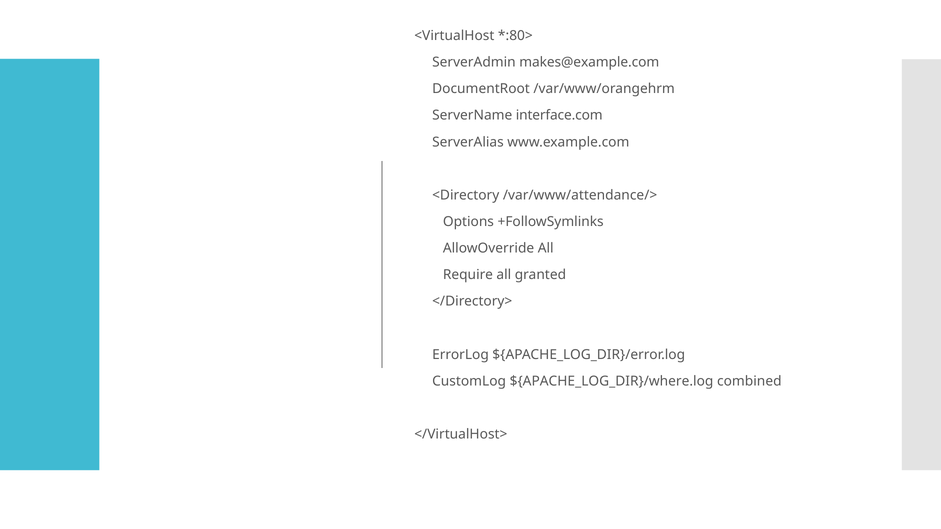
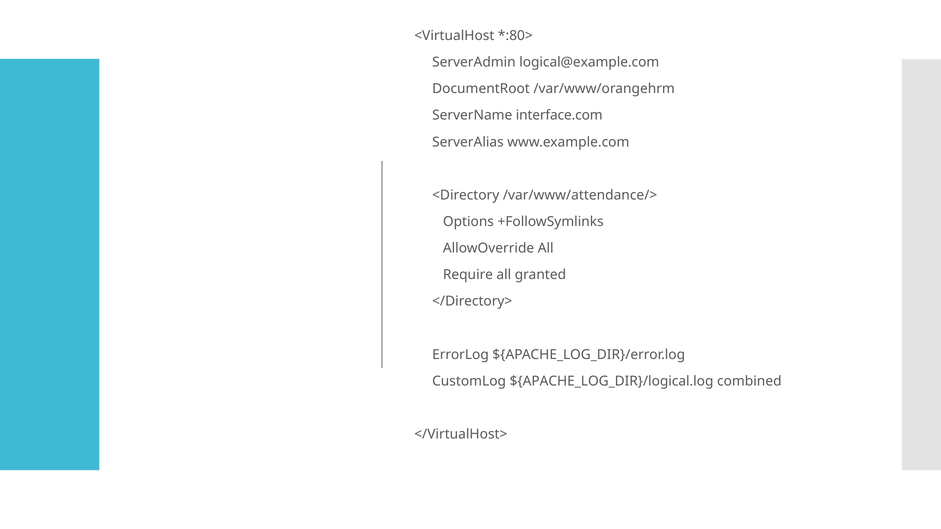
makes@example.com: makes@example.com -> logical@example.com (589, 62)
${APACHE_LOG_DIR}/where.log: ${APACHE_LOG_DIR}/where.log -> ${APACHE_LOG_DIR}/logical.log (612, 381)
